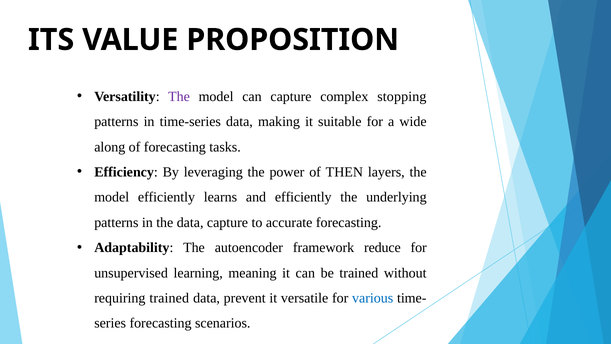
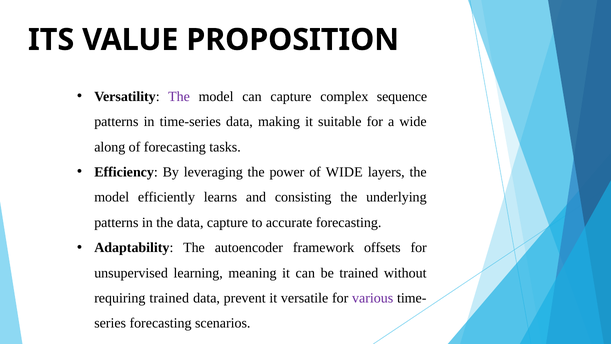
stopping: stopping -> sequence (402, 96)
of THEN: THEN -> WIDE (344, 172)
and efficiently: efficiently -> consisting (303, 197)
reduce: reduce -> offsets (382, 247)
various colour: blue -> purple (373, 298)
